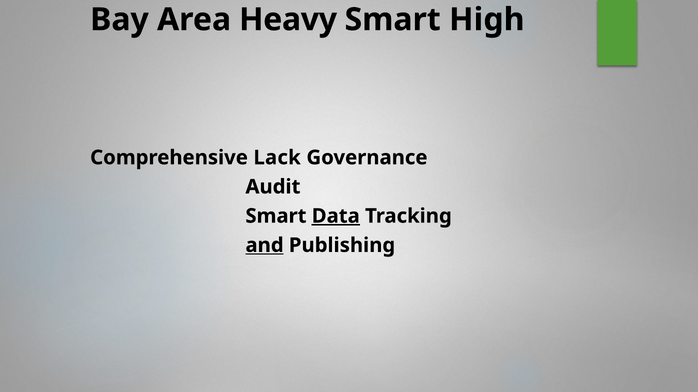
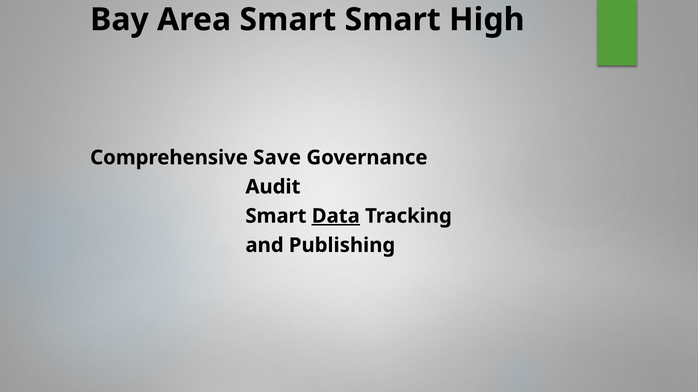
Area Heavy: Heavy -> Smart (288, 20)
Lack: Lack -> Save (277, 158)
and underline: present -> none (265, 246)
